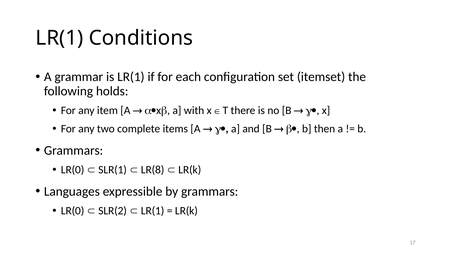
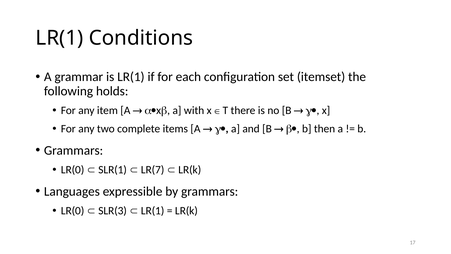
LR(8: LR(8 -> LR(7 (153, 170)
SLR(2: SLR(2 -> SLR(3 (113, 211)
